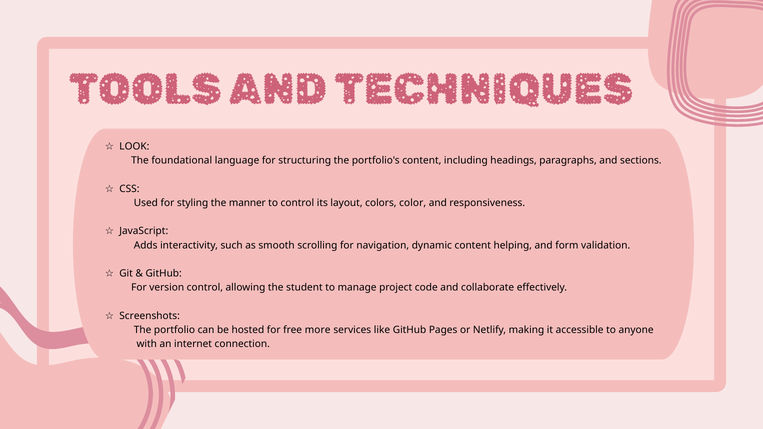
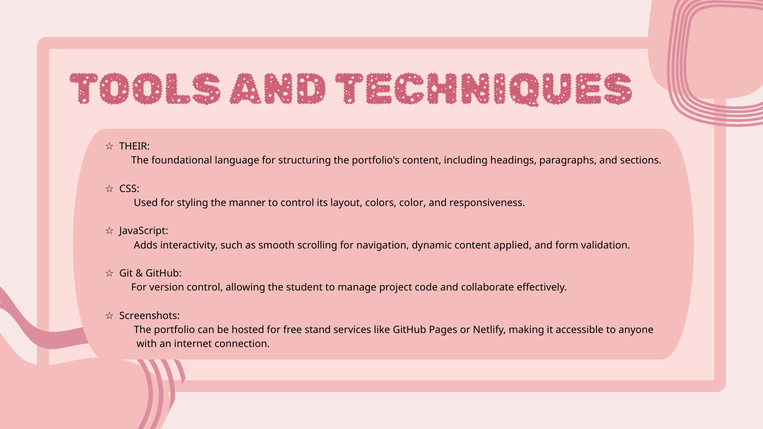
LOOK: LOOK -> THEIR (134, 146)
helping: helping -> applied (513, 245)
more: more -> stand (318, 330)
